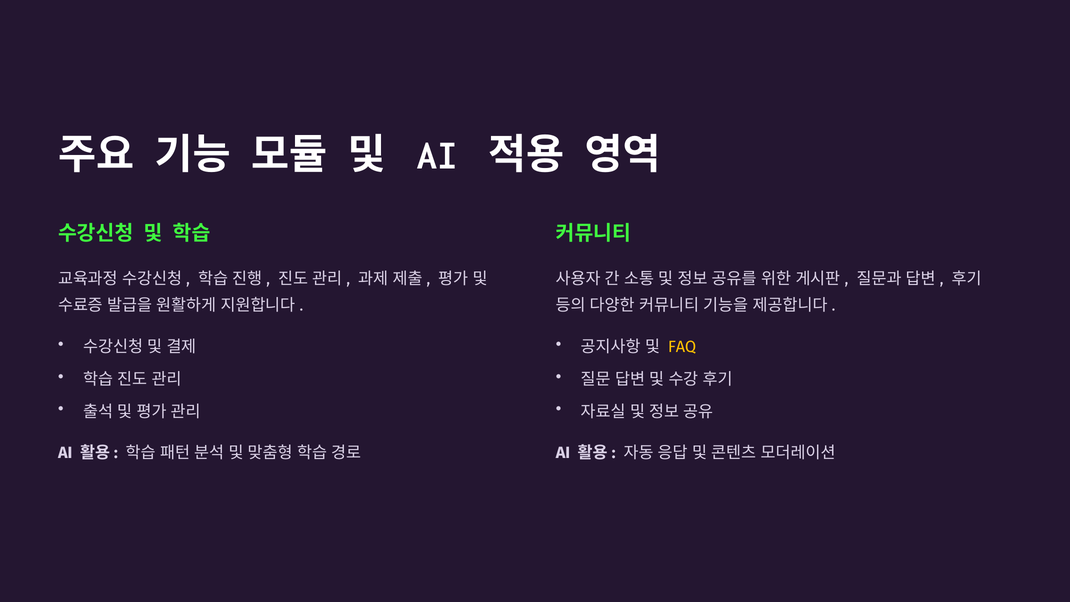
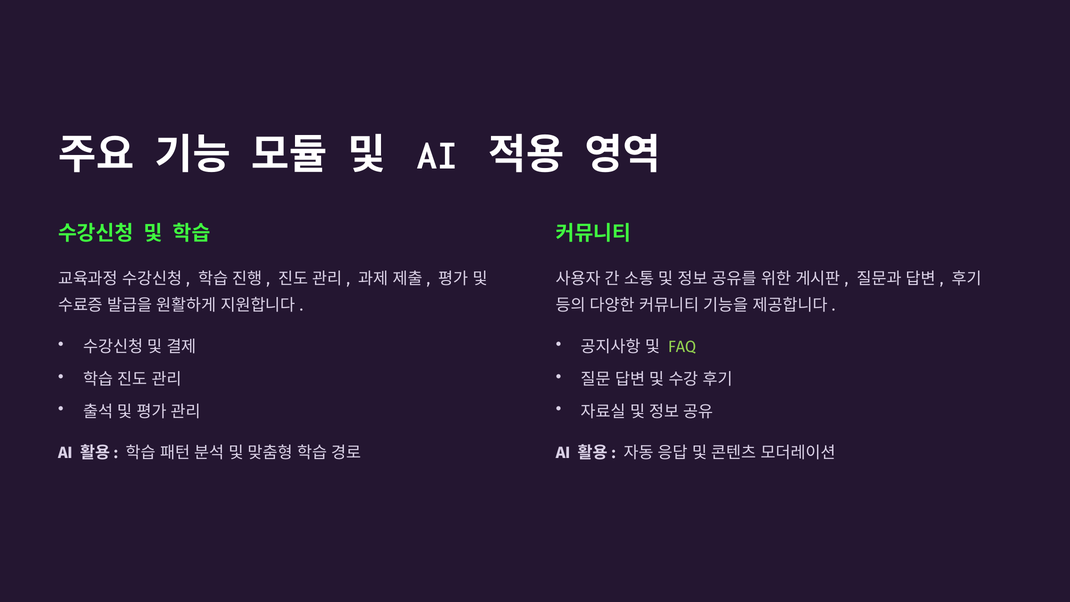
FAQ colour: yellow -> light green (682, 347)
